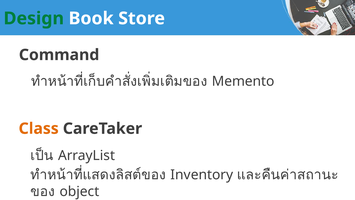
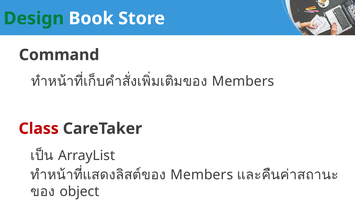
Memento: Memento -> Members (243, 81)
Class colour: orange -> red (39, 128)
Inventory: Inventory -> Members (202, 175)
